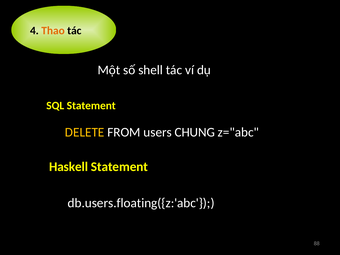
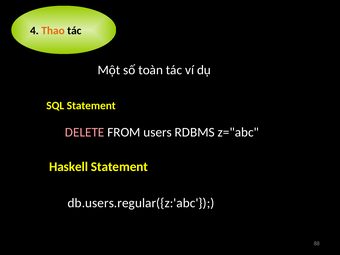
shell: shell -> toàn (151, 70)
DELETE colour: yellow -> pink (85, 132)
CHUNG: CHUNG -> RDBMS (195, 132)
db.users.floating({z:'abc: db.users.floating({z:'abc -> db.users.regular({z:'abc (141, 203)
